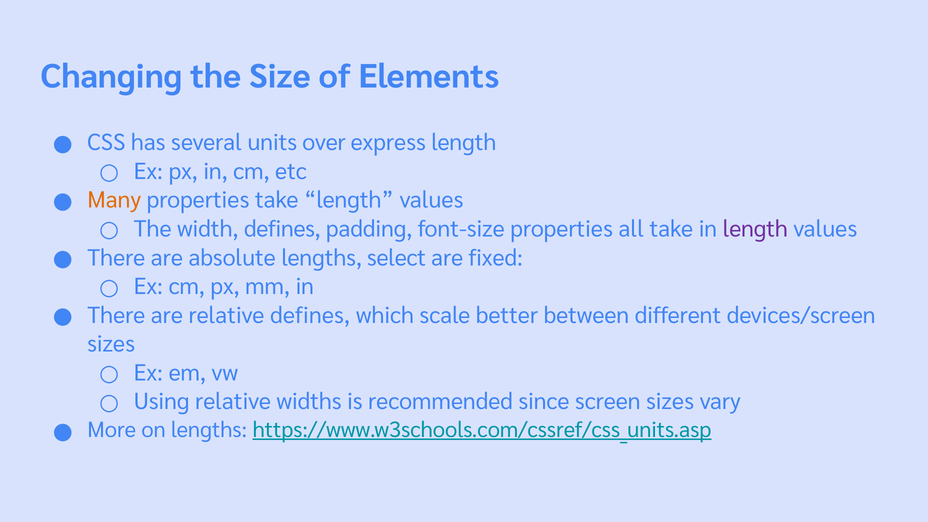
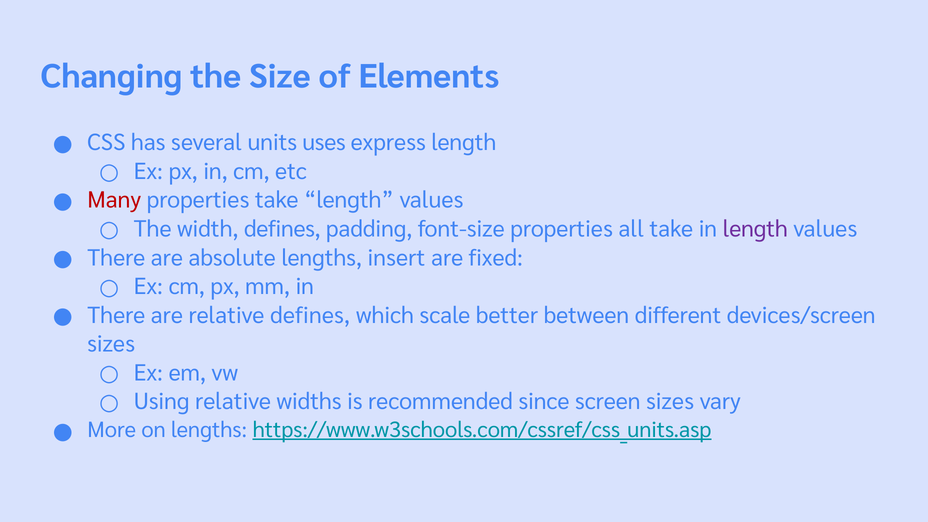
over: over -> uses (324, 143)
Many colour: orange -> red (114, 200)
select: select -> insert (396, 258)
